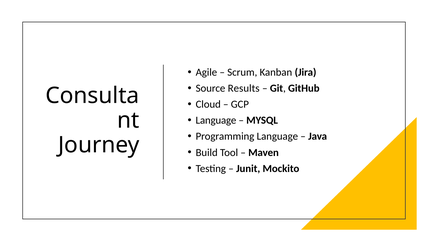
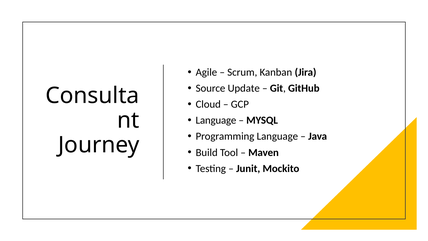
Results: Results -> Update (244, 88)
